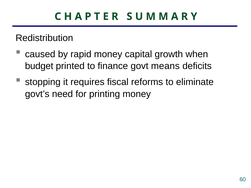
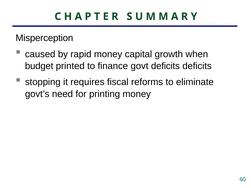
Redistribution: Redistribution -> Misperception (44, 38)
govt means: means -> deficits (165, 66)
